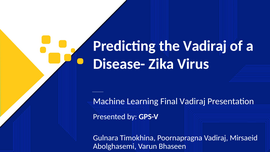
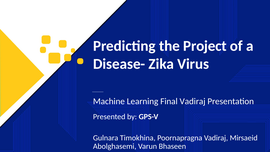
the Vadiraj: Vadiraj -> Project (205, 46)
